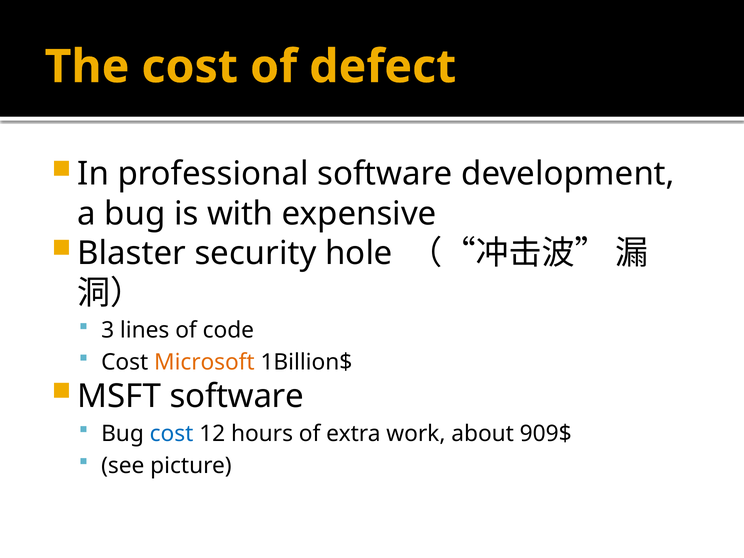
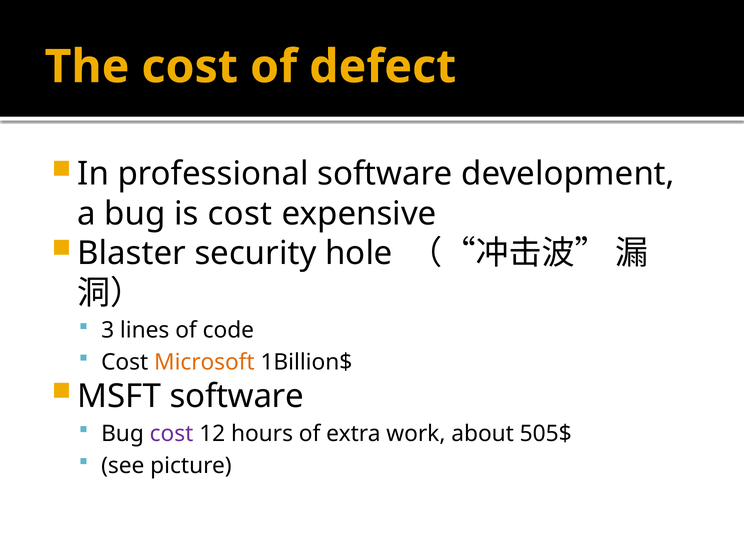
is with: with -> cost (240, 214)
cost colour: blue -> purple (172, 434)
909$: 909$ -> 505$ (546, 434)
